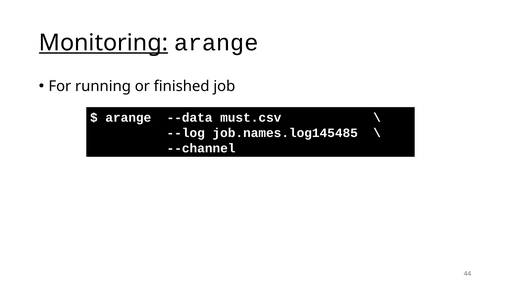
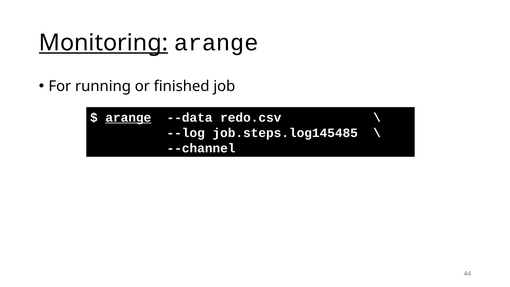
arange underline: none -> present (128, 117)
must.csv: must.csv -> redo.csv (251, 117)
job.names.log145485: job.names.log145485 -> job.steps.log145485 (285, 133)
